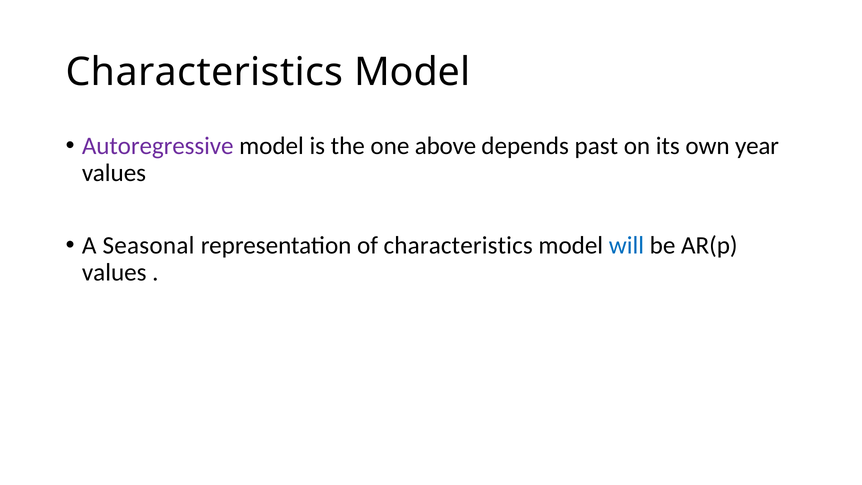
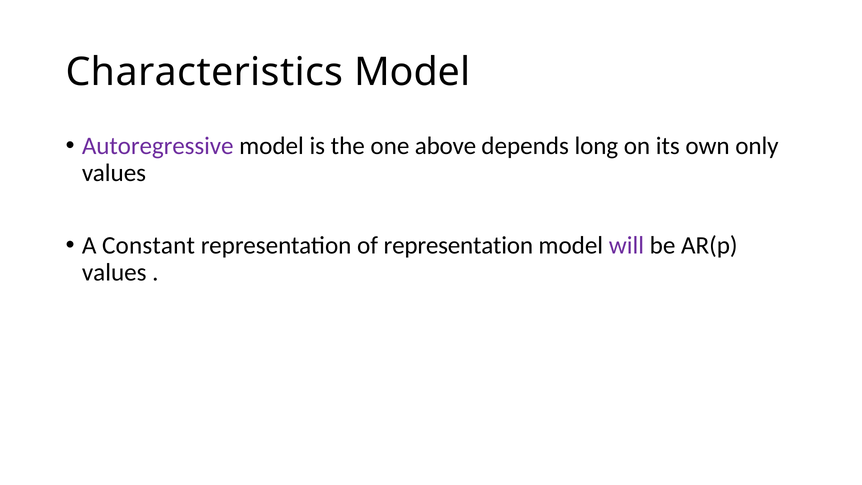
past: past -> long (596, 146)
year: year -> only (757, 146)
Seasonal: Seasonal -> Constant (149, 245)
of characteristics: characteristics -> representation (458, 245)
will colour: blue -> purple (626, 245)
